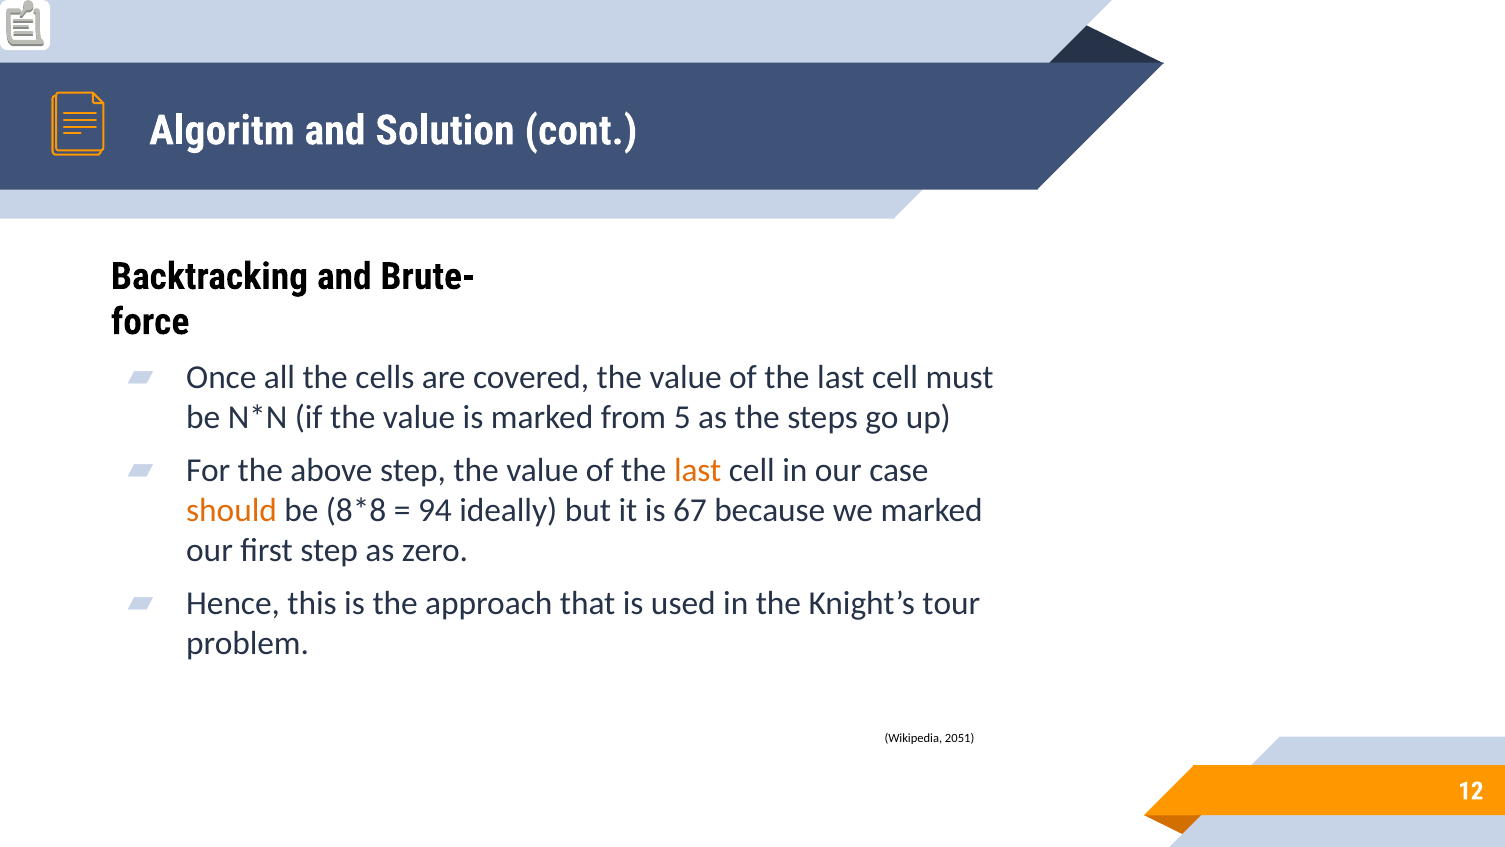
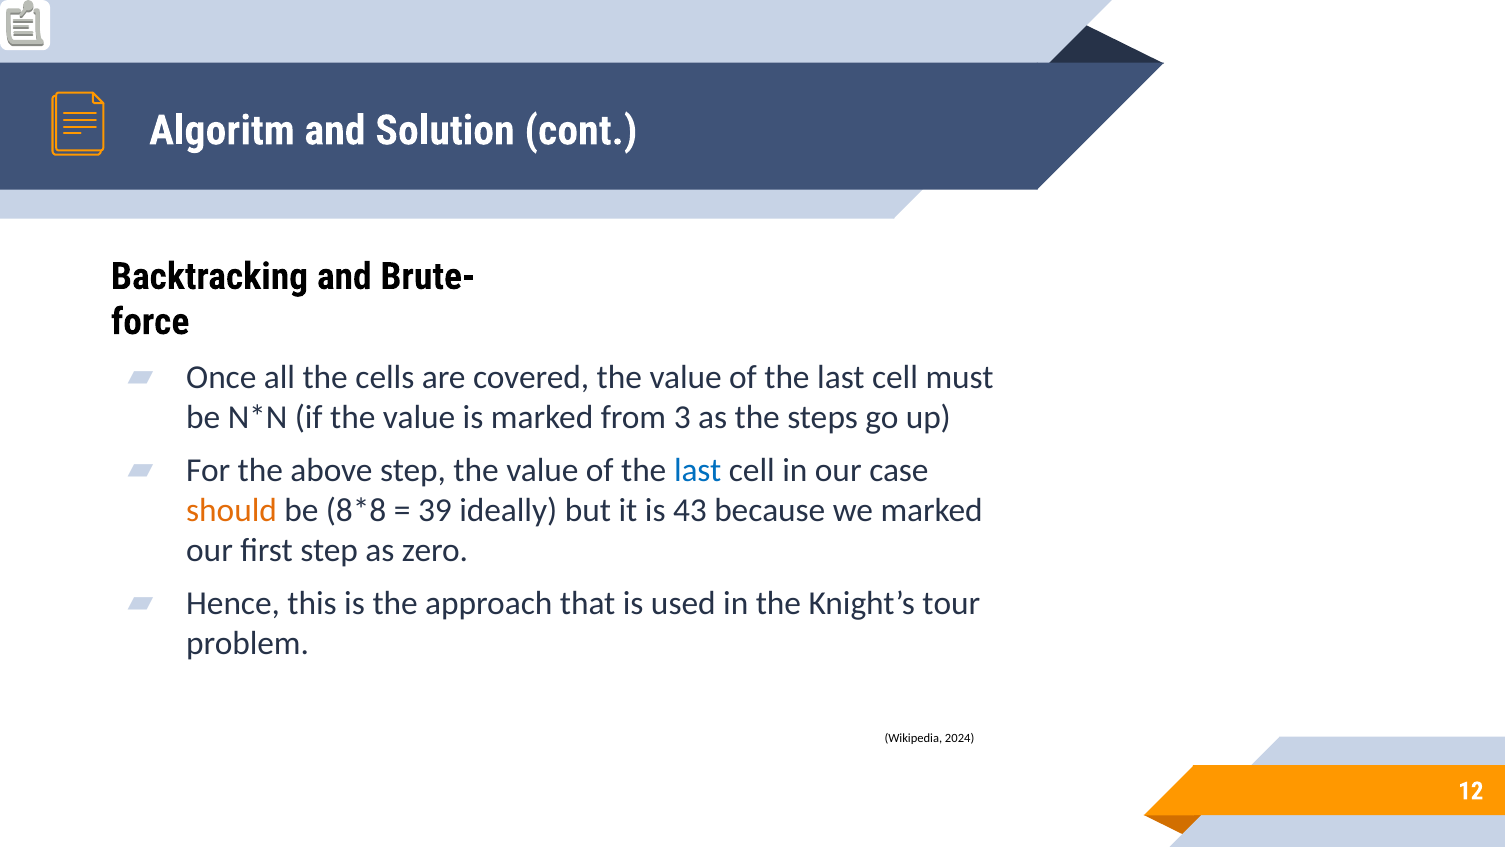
5: 5 -> 3 (682, 417)
last colour: orange -> blue (698, 470)
94: 94 -> 39 (435, 510)
67: 67 -> 43 (690, 510)
2051: 2051 -> 2024 (960, 738)
